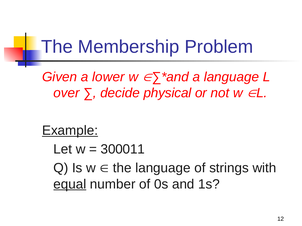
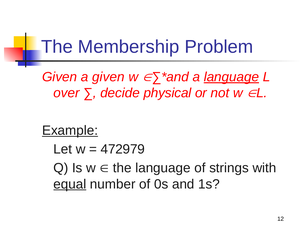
a lower: lower -> given (108, 77)
language underline: none -> present (231, 77)
300011: 300011 -> 472979 (123, 150)
